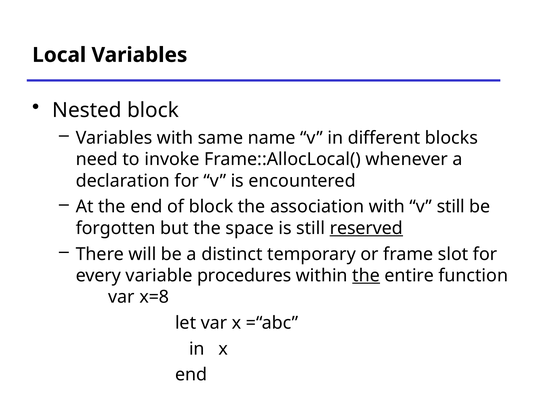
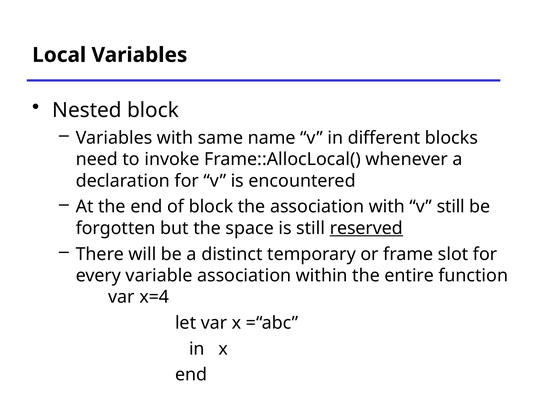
variable procedures: procedures -> association (244, 276)
the underline: present -> none (366, 276)
x=8: x=8 -> x=4 (154, 297)
